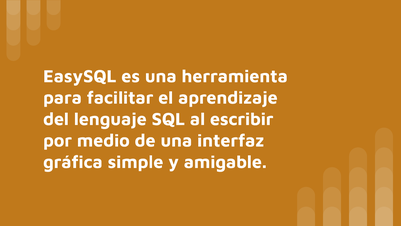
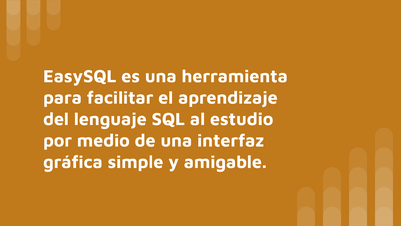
escribir: escribir -> estudio (242, 119)
